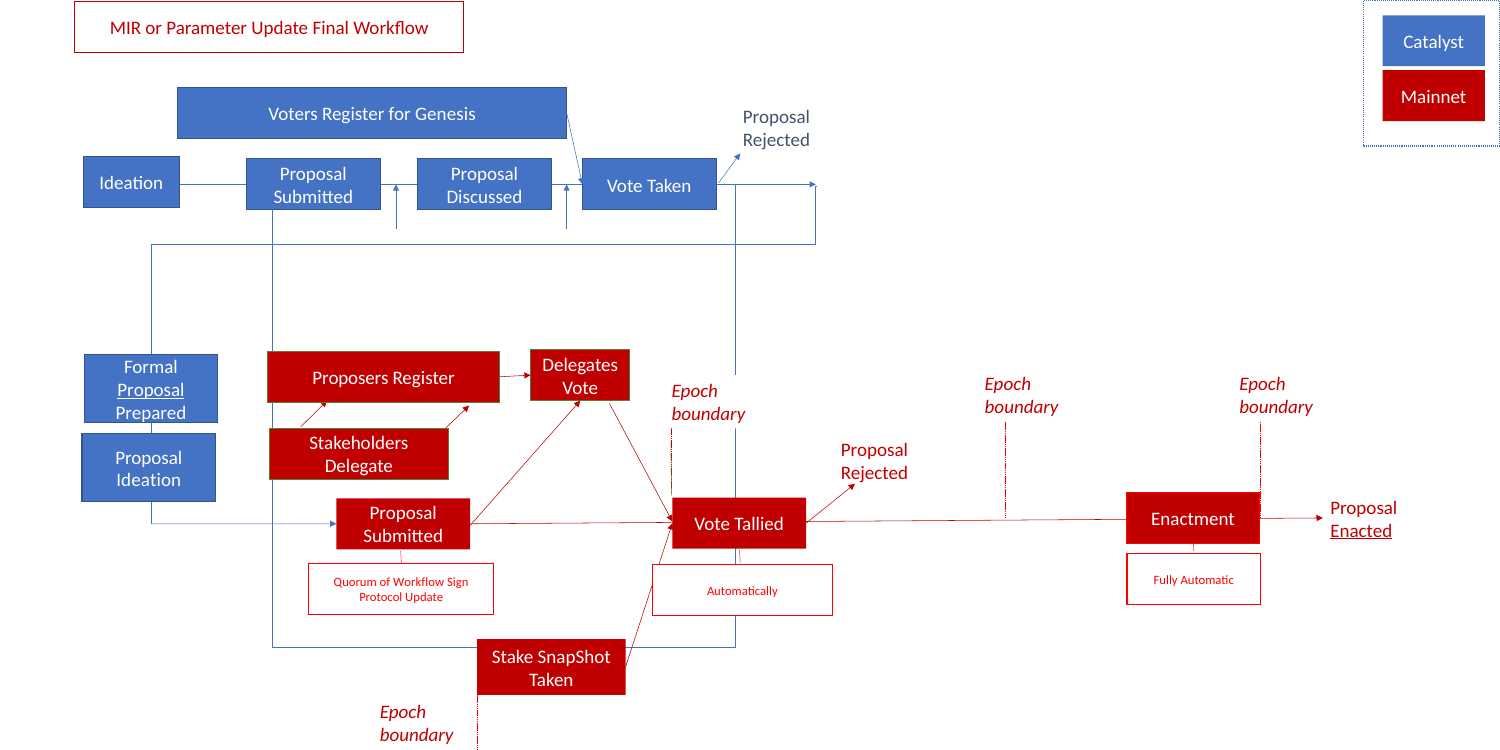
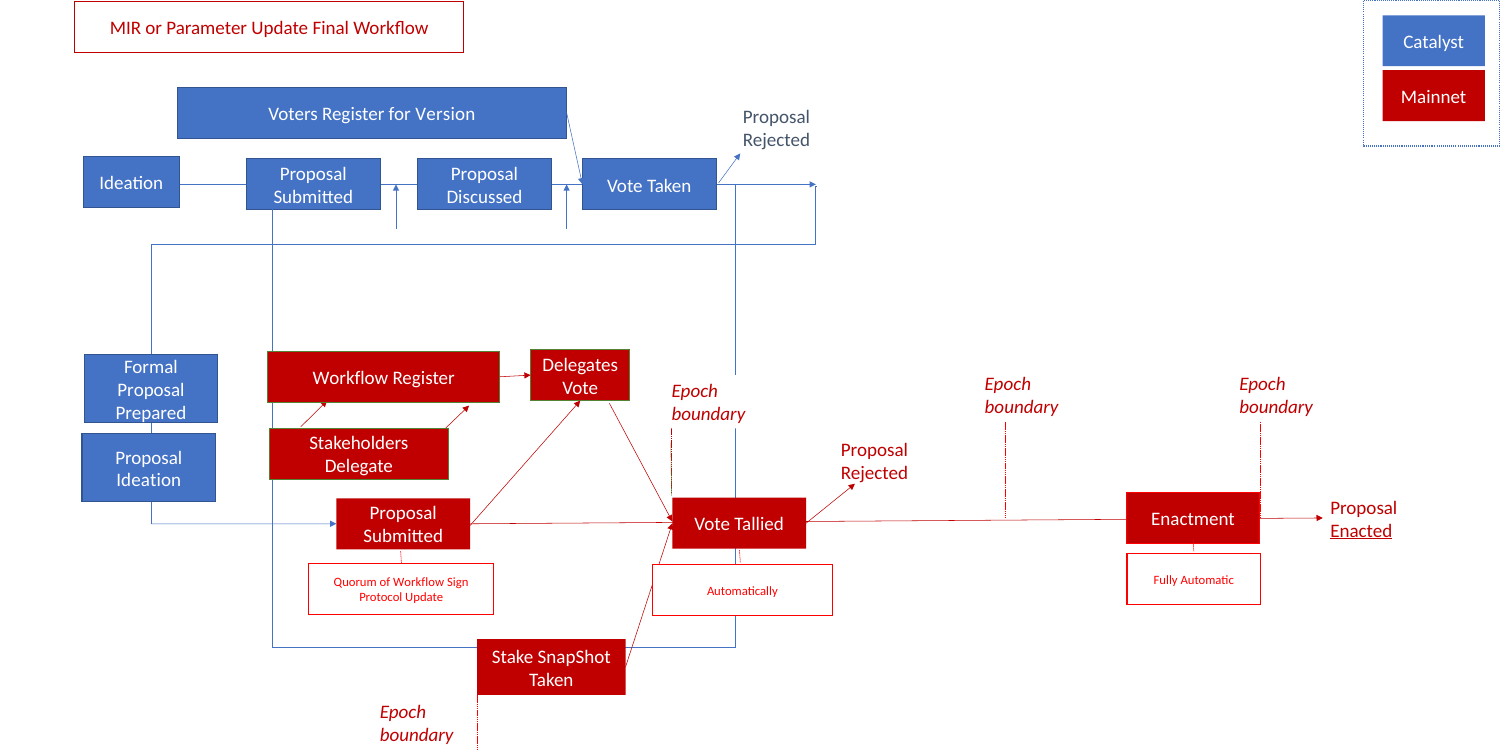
Genesis: Genesis -> Version (445, 114)
Proposers: Proposers -> Workflow (350, 378)
Proposal underline: present -> none (151, 390)
